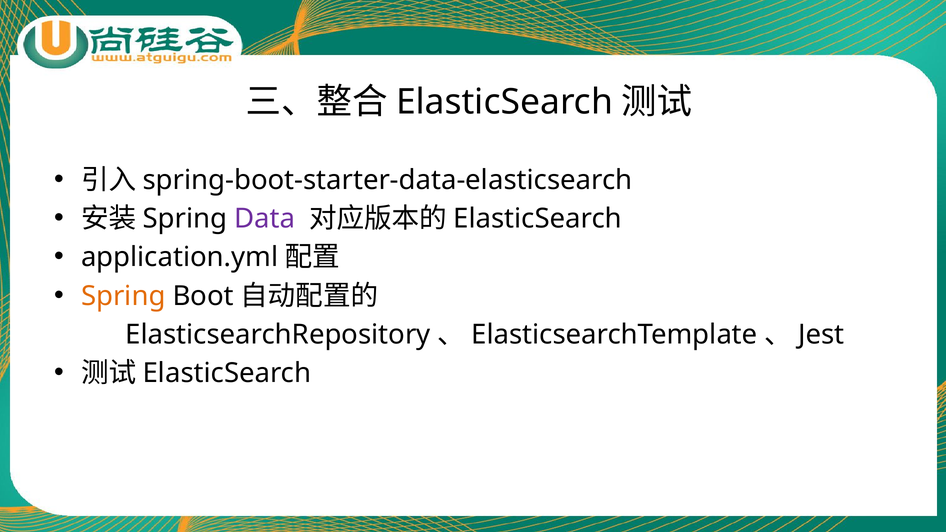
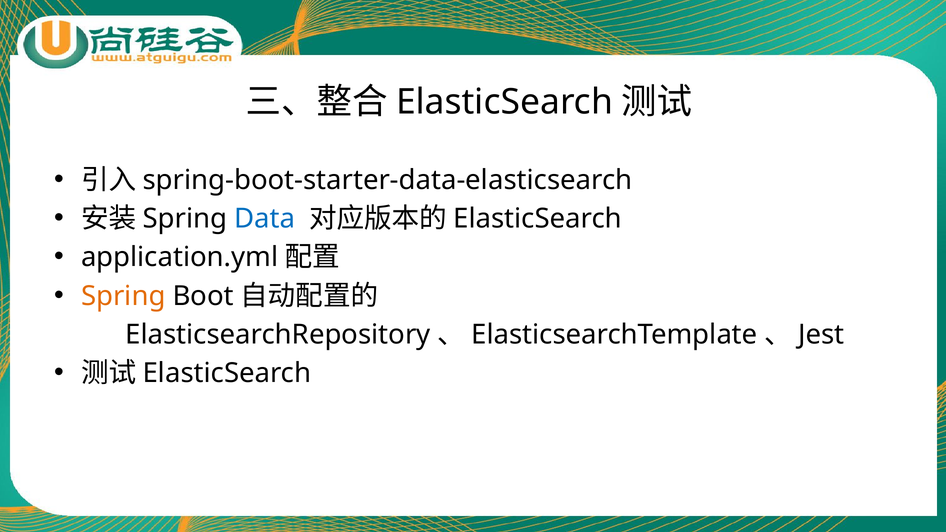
Data colour: purple -> blue (265, 219)
